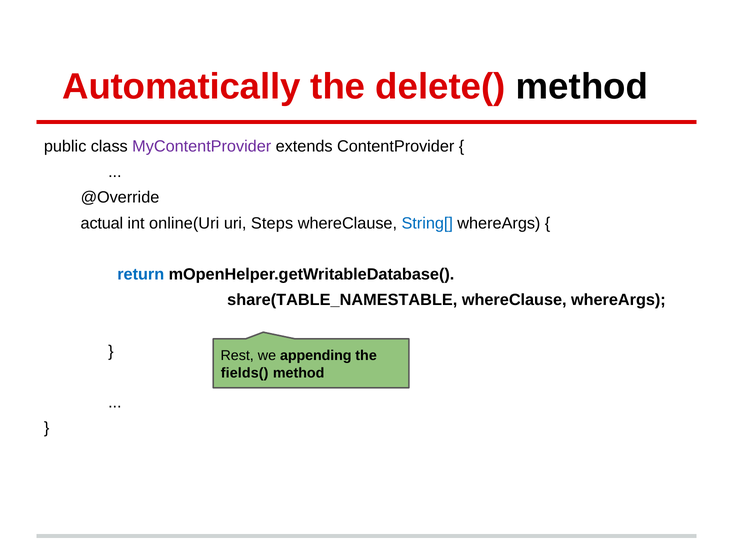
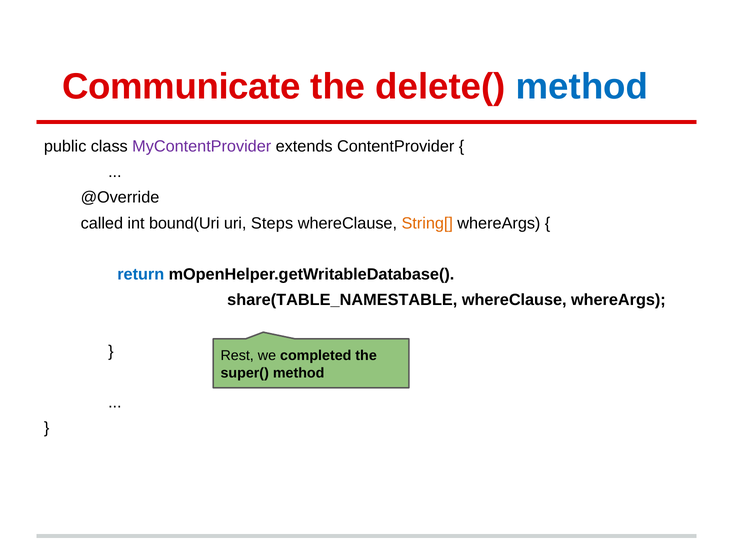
Automatically: Automatically -> Communicate (181, 87)
method colour: black -> blue (582, 87)
actual: actual -> called (102, 223)
online(Uri: online(Uri -> bound(Uri (184, 223)
String[ colour: blue -> orange (427, 223)
appending: appending -> completed (316, 356)
fields(: fields( -> super( (245, 373)
